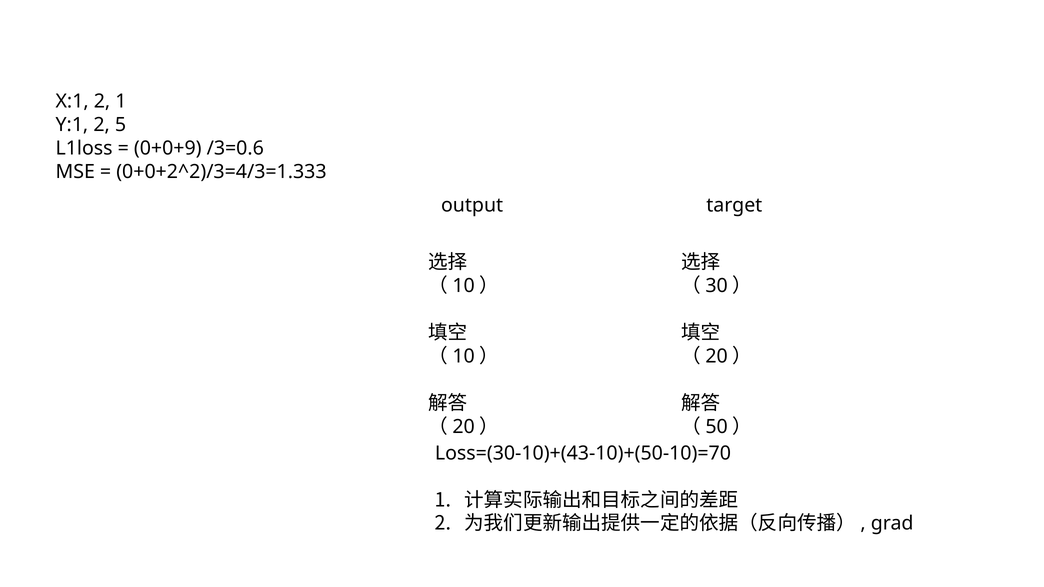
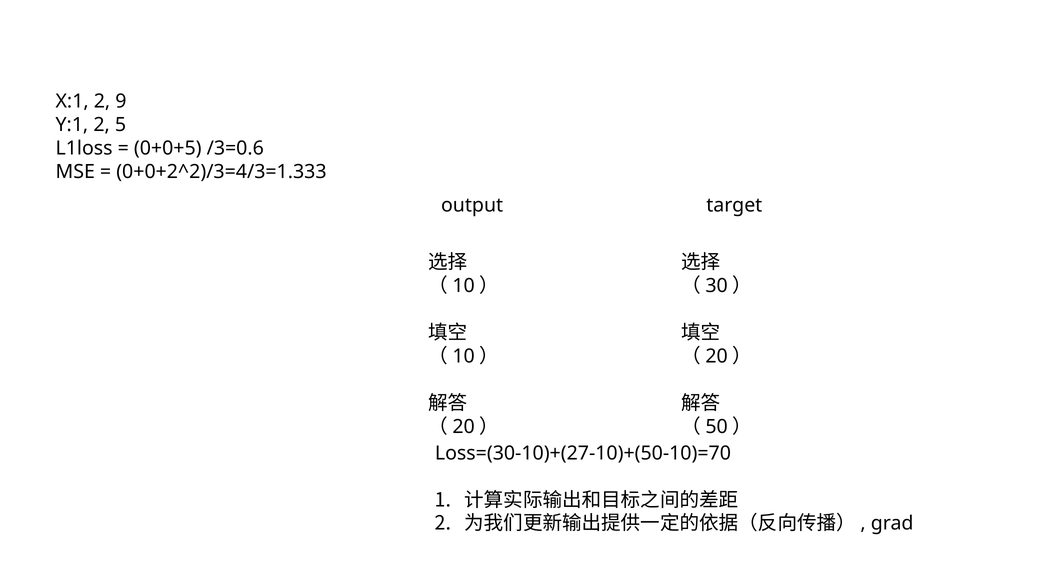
2 1: 1 -> 9 (121, 101)
0+0+9: 0+0+9 -> 0+0+5 (168, 148)
Loss=(30-10)+(43-10)+(50-10)=70: Loss=(30-10)+(43-10)+(50-10)=70 -> Loss=(30-10)+(27-10)+(50-10)=70 (583, 453)
